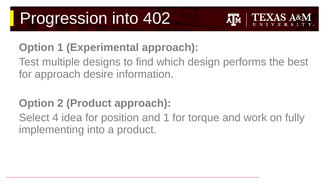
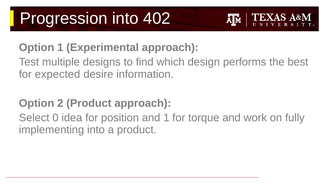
for approach: approach -> expected (57, 74)
4: 4 -> 0 (55, 118)
